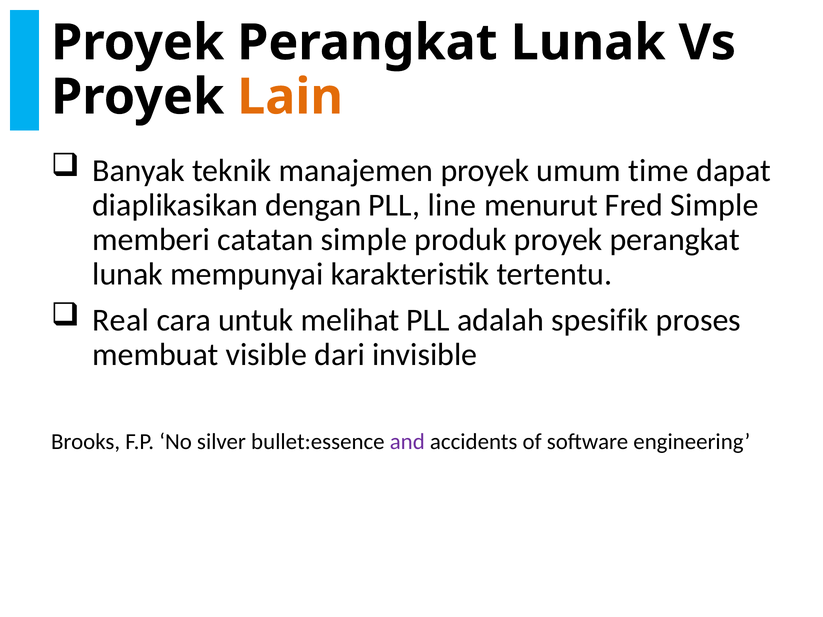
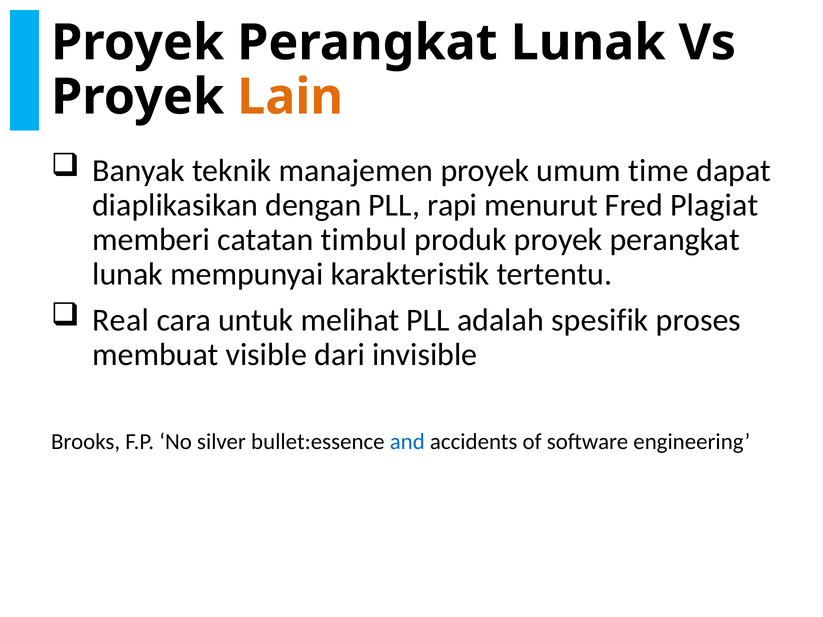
line: line -> rapi (452, 205)
Fred Simple: Simple -> Plagiat (714, 205)
catatan simple: simple -> timbul (364, 240)
and colour: purple -> blue (407, 442)
